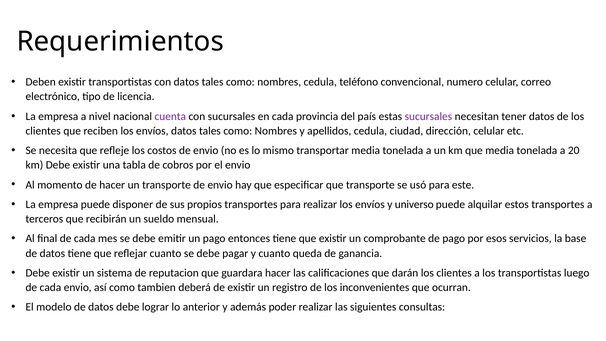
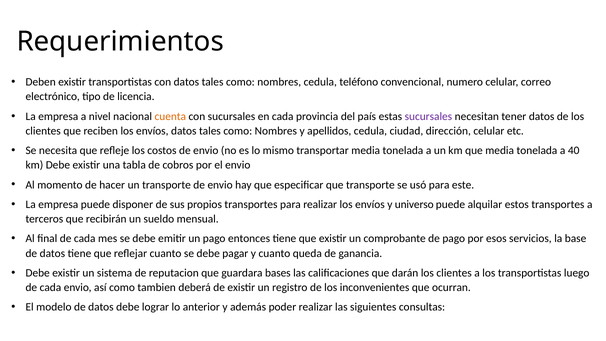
cuenta colour: purple -> orange (170, 116)
20: 20 -> 40 (574, 151)
guardara hacer: hacer -> bases (278, 273)
